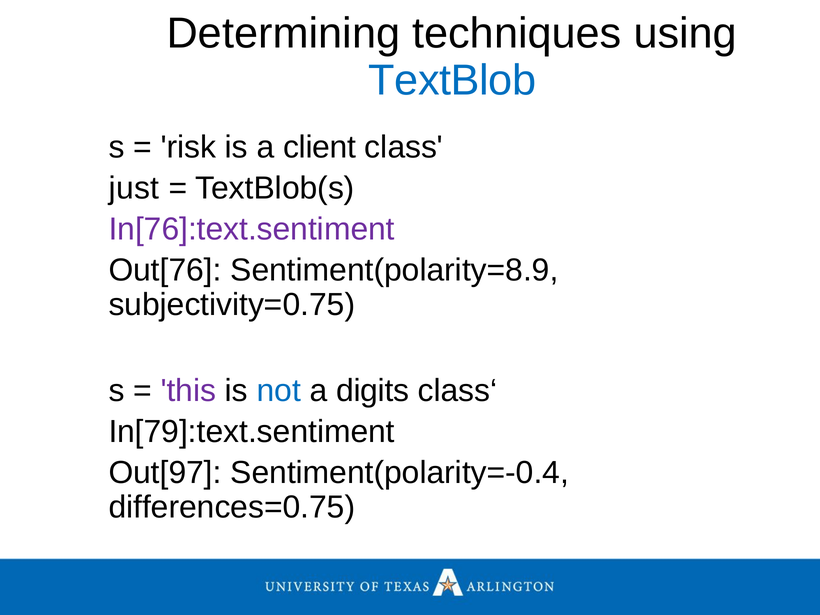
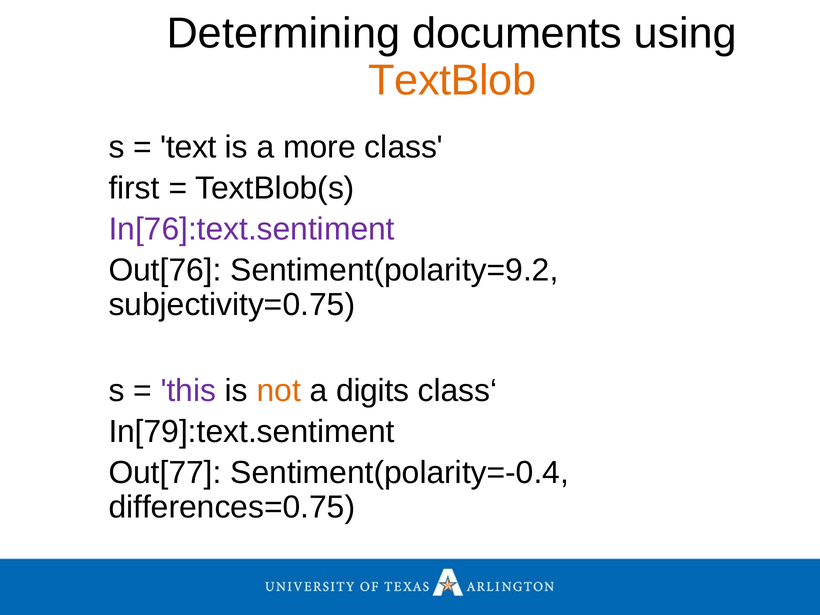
techniques: techniques -> documents (517, 33)
TextBlob colour: blue -> orange (452, 80)
risk: risk -> text (189, 147)
client: client -> more (320, 147)
just: just -> first (134, 188)
Sentiment(polarity=8.9: Sentiment(polarity=8.9 -> Sentiment(polarity=9.2 (394, 270)
not colour: blue -> orange (279, 391)
Out[97: Out[97 -> Out[77 (165, 473)
